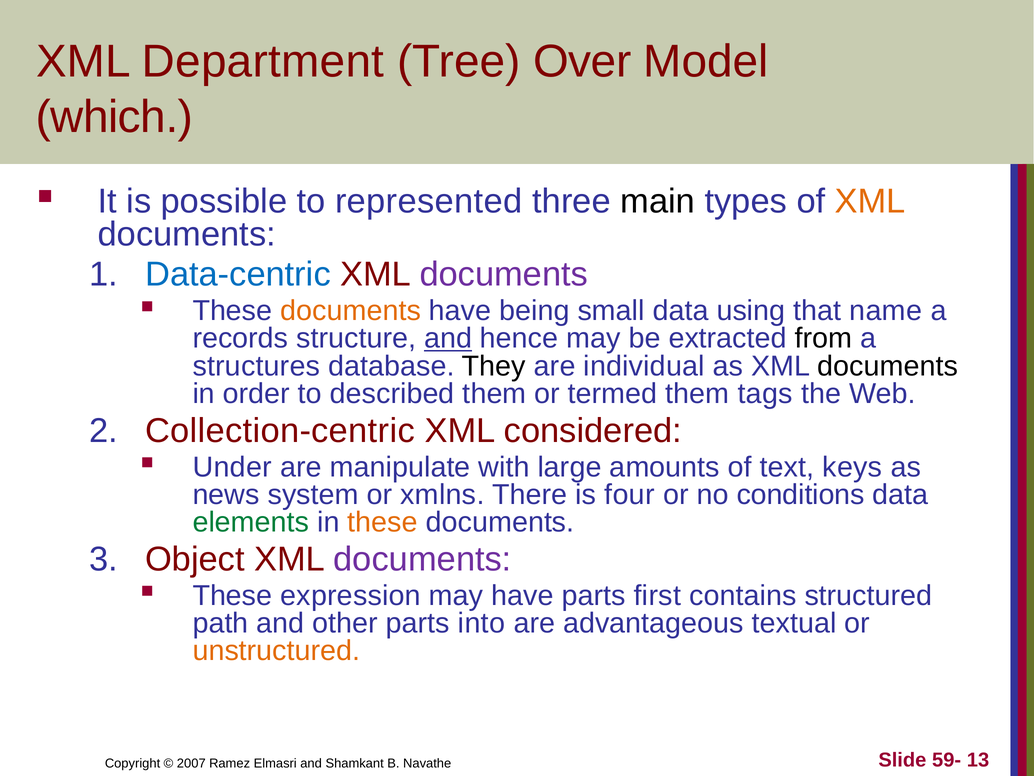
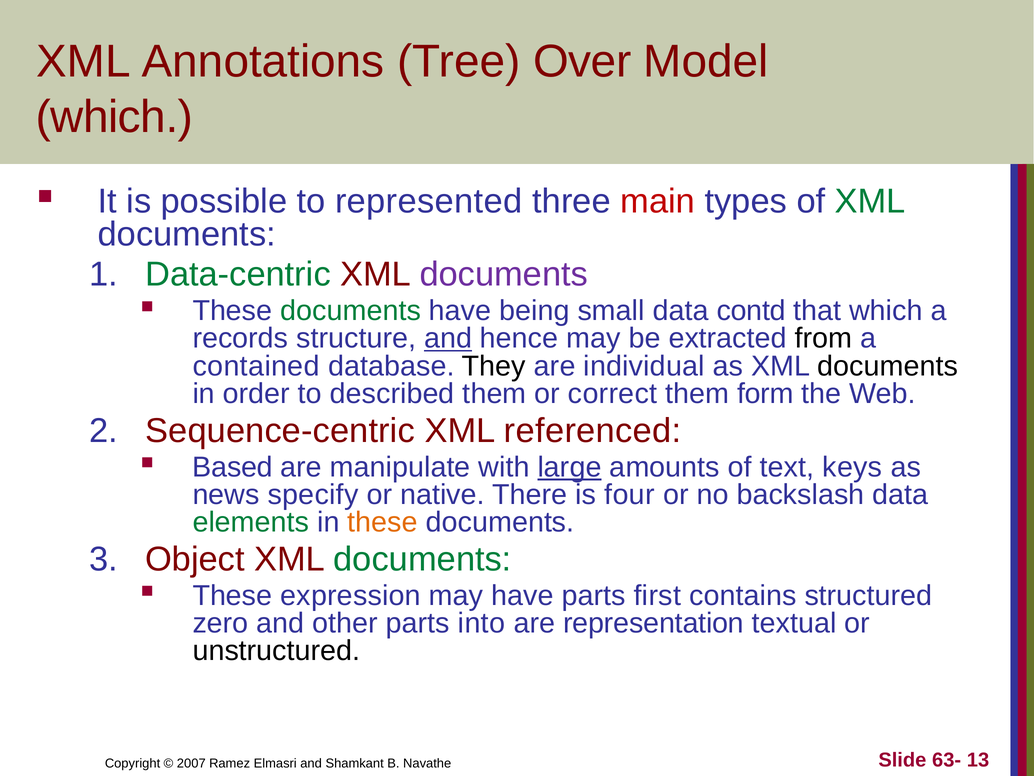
Department: Department -> Annotations (263, 62)
main colour: black -> red (658, 201)
XML colour: orange -> green (870, 201)
Data-centric colour: blue -> green (238, 274)
documents colour: orange -> green (351, 311)
using: using -> contd (751, 311)
that name: name -> which (886, 311)
structures: structures -> contained (256, 366)
termed: termed -> correct (613, 393)
tags: tags -> form (765, 393)
Collection-centric: Collection-centric -> Sequence-centric (280, 430)
considered: considered -> referenced (593, 430)
Under: Under -> Based (233, 467)
large underline: none -> present (570, 467)
system: system -> specify (313, 494)
xmlns: xmlns -> native (442, 494)
conditions: conditions -> backslash (801, 494)
documents colour: purple -> green (422, 559)
path: path -> zero (221, 623)
advantageous: advantageous -> representation (654, 623)
unstructured colour: orange -> black (276, 650)
59-: 59- -> 63- (947, 760)
